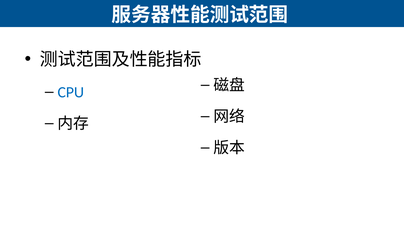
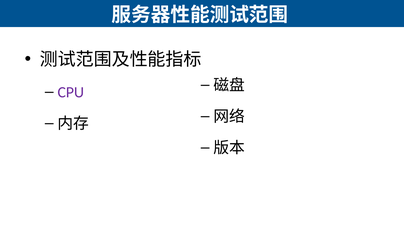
CPU colour: blue -> purple (71, 92)
